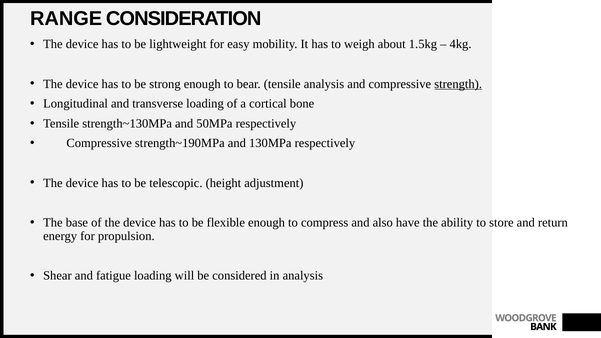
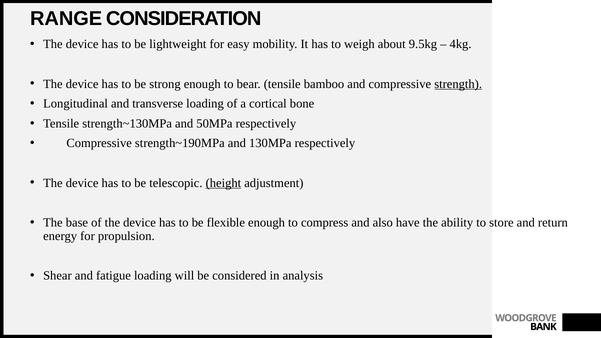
1.5kg: 1.5kg -> 9.5kg (423, 44)
tensile analysis: analysis -> bamboo (324, 84)
height underline: none -> present (223, 183)
